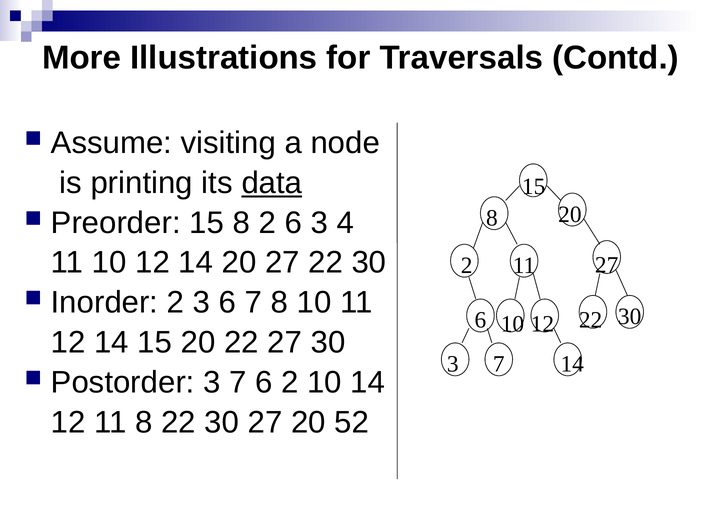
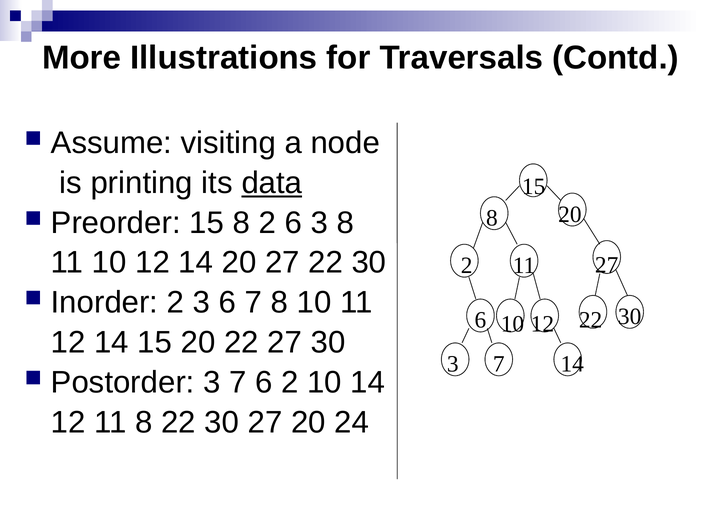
3 4: 4 -> 8 (345, 223)
52: 52 -> 24 (352, 422)
